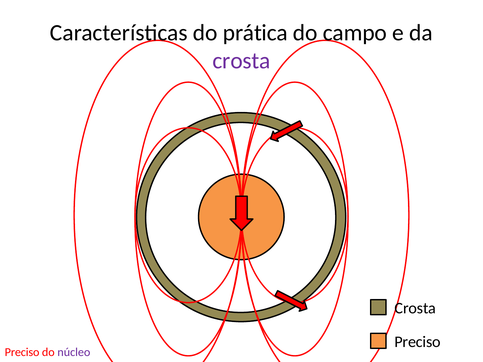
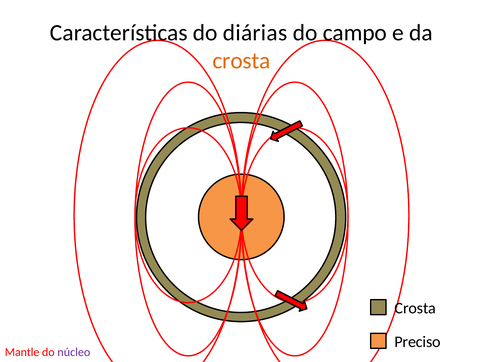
prática: prática -> diárias (255, 33)
crosta colour: purple -> orange (242, 61)
Preciso: Preciso -> Mantle (22, 352)
